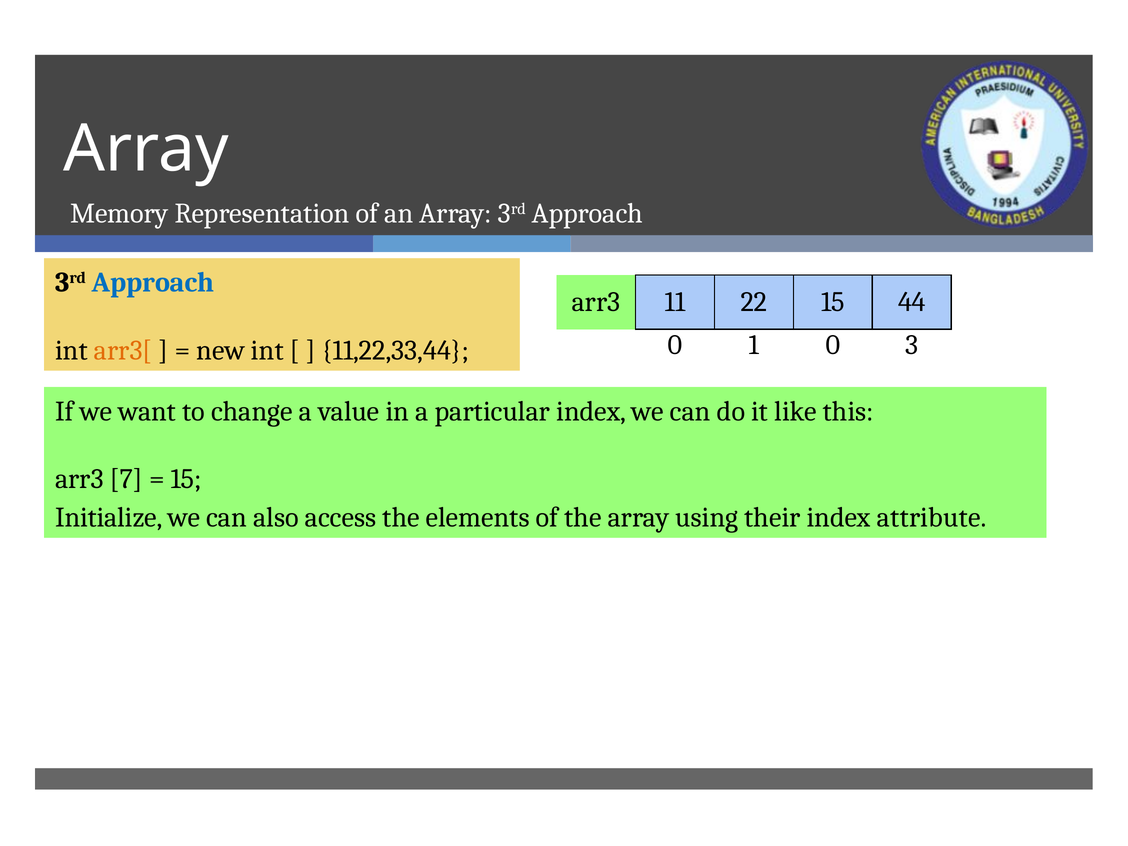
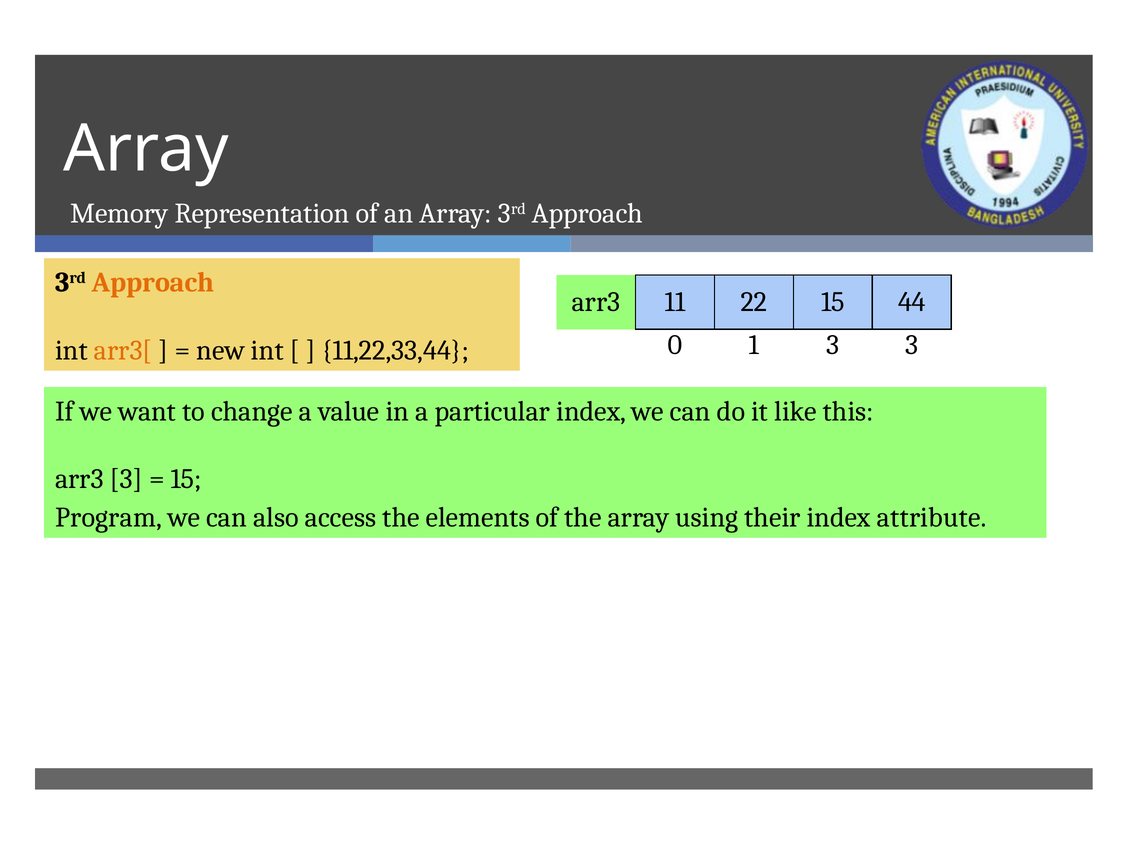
Approach colour: blue -> orange (153, 283)
1 0: 0 -> 3 (833, 345)
arr3 7: 7 -> 3 (126, 479)
Initialize: Initialize -> Program (109, 517)
